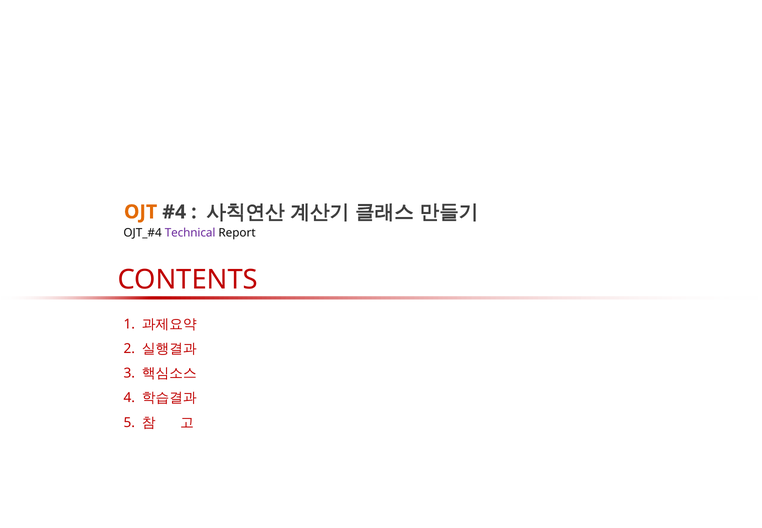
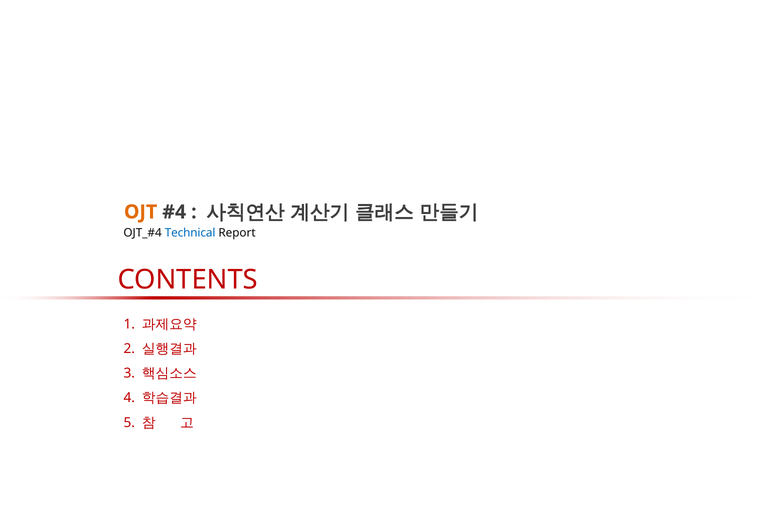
Technical colour: purple -> blue (190, 233)
